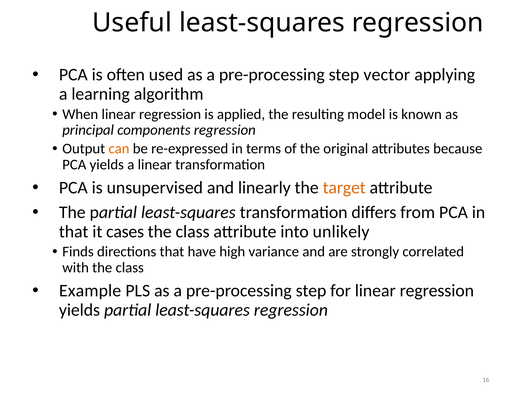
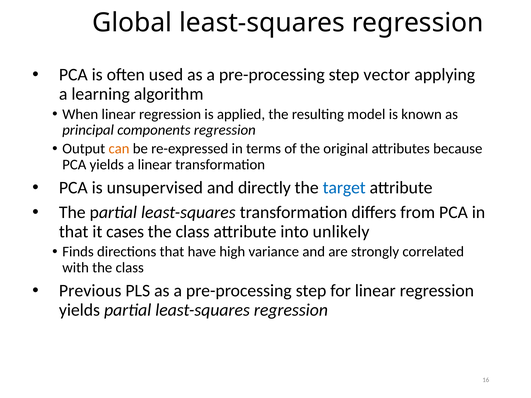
Useful: Useful -> Global (132, 23)
linearly: linearly -> directly (264, 188)
target colour: orange -> blue (344, 188)
Example: Example -> Previous (90, 291)
